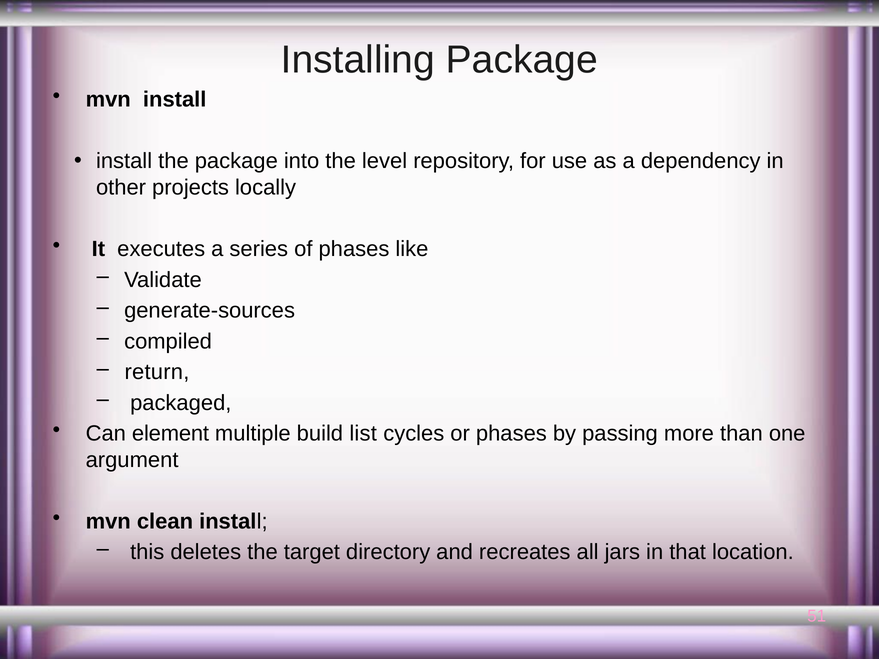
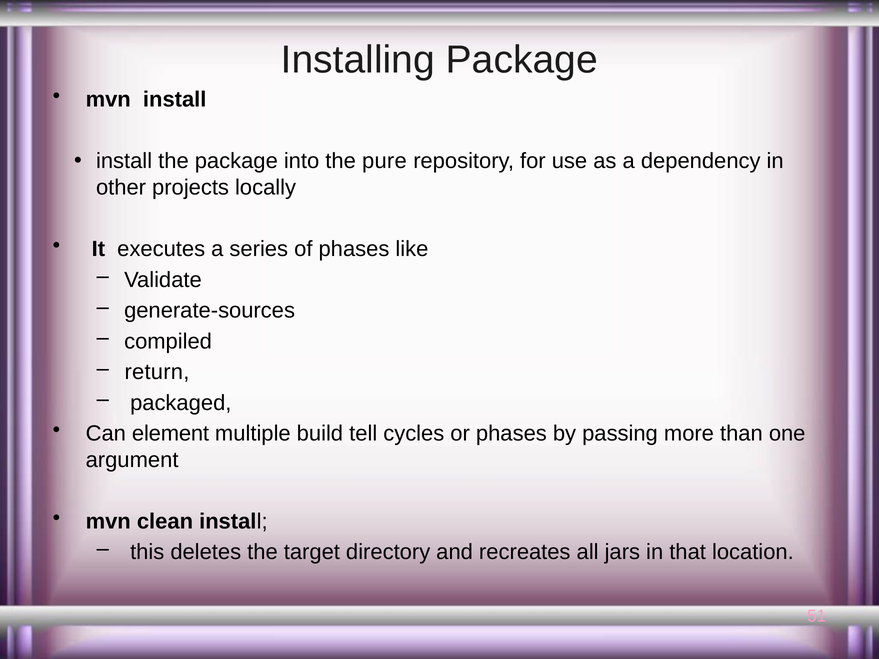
level: level -> pure (384, 161)
list: list -> tell (363, 434)
